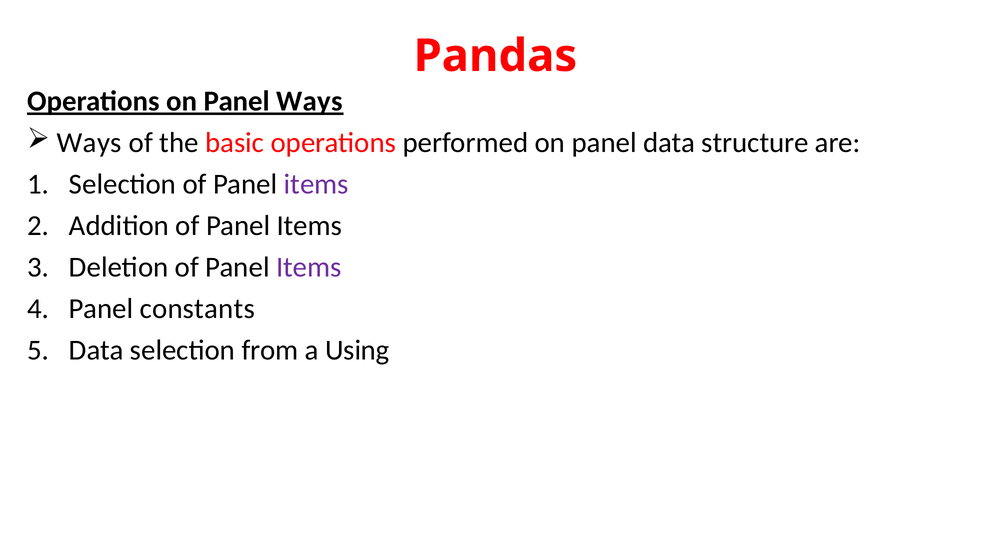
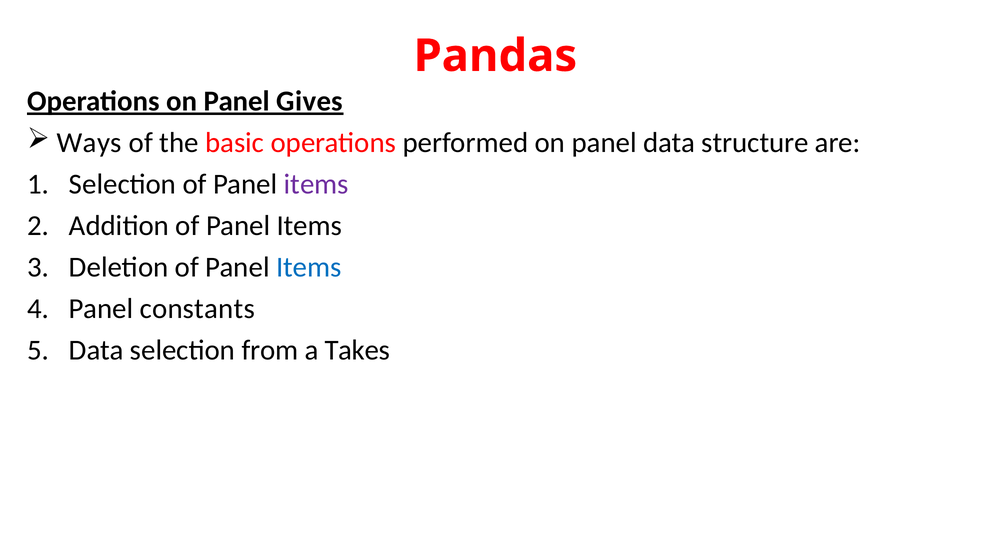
Panel Ways: Ways -> Gives (310, 101)
Items colour: purple -> blue (309, 268)
Using: Using -> Takes (357, 351)
